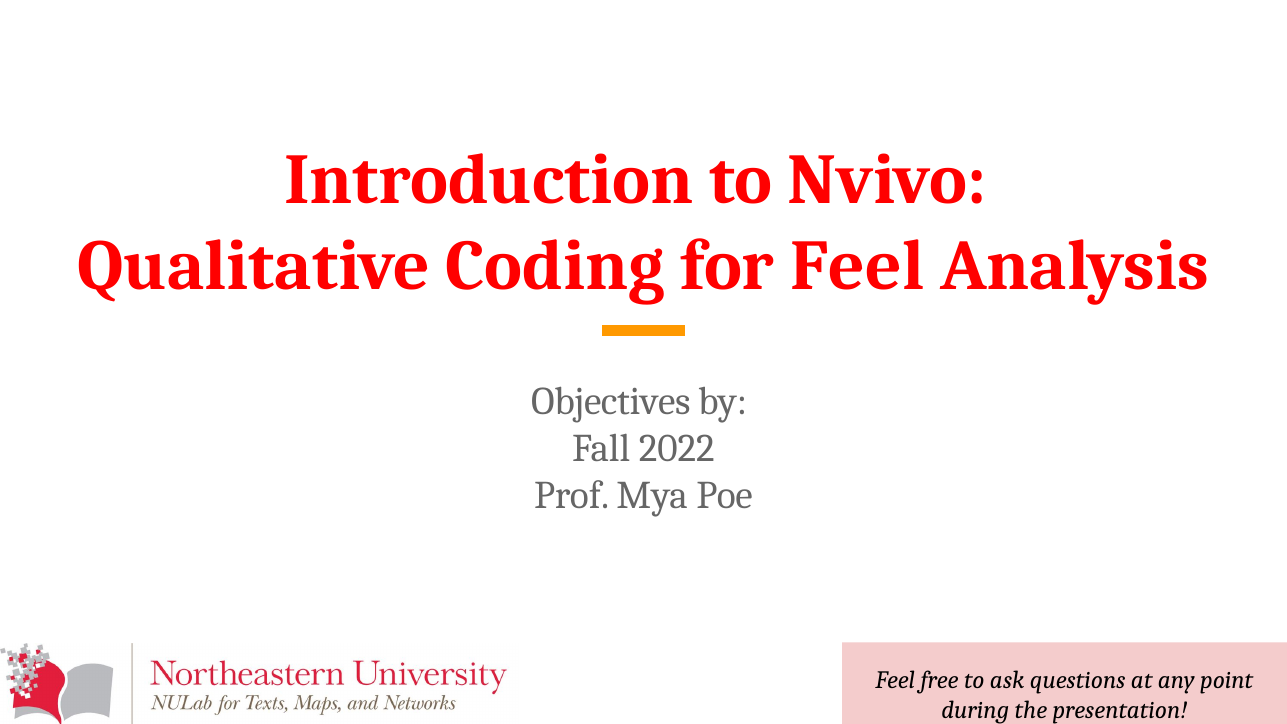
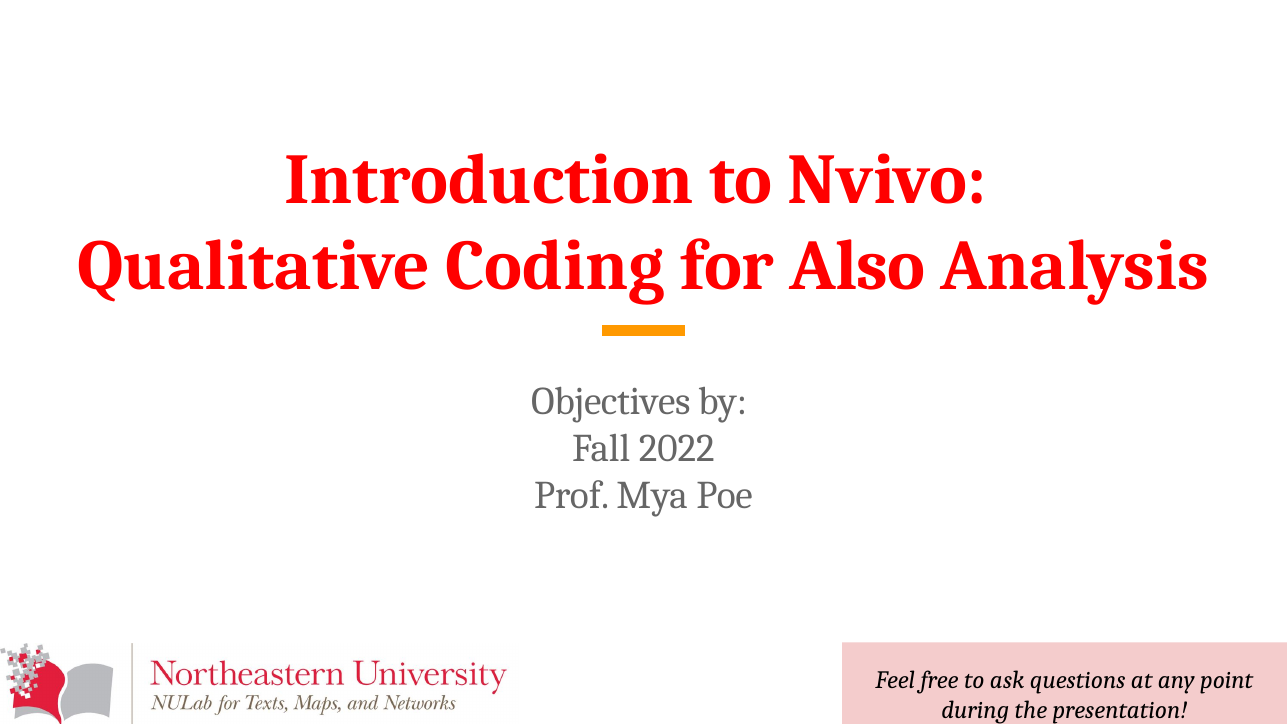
for Feel: Feel -> Also (858, 265)
